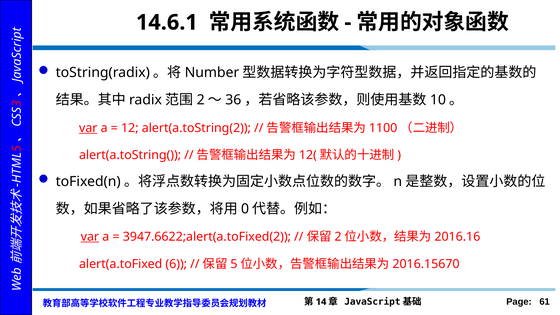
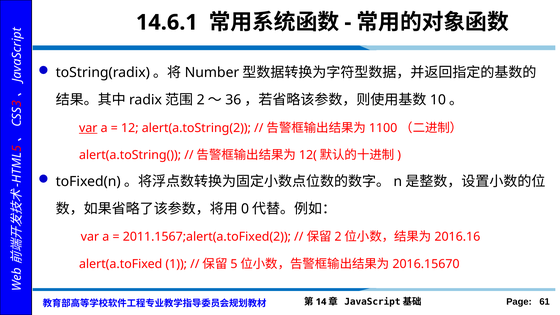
var underline: present -> none (90, 237)
3947.6622;alert(a.toFixed(2: 3947.6622;alert(a.toFixed(2 -> 2011.1567;alert(a.toFixed(2 (207, 237)
6: 6 -> 1 (176, 264)
